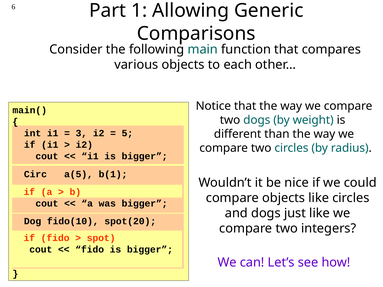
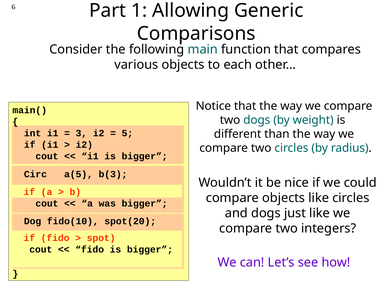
b(1: b(1 -> b(3 (113, 174)
